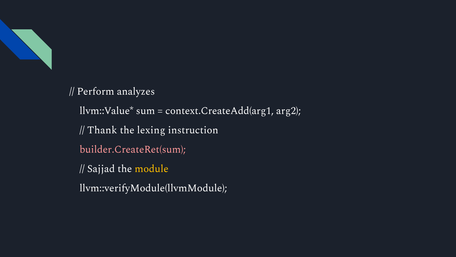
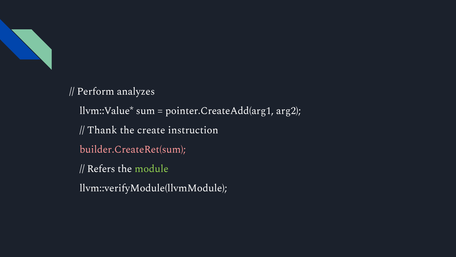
context.CreateAdd(arg1: context.CreateAdd(arg1 -> pointer.CreateAdd(arg1 (219, 111)
lexing: lexing -> create (151, 130)
Sajjad: Sajjad -> Refers (101, 169)
module colour: yellow -> light green (152, 169)
